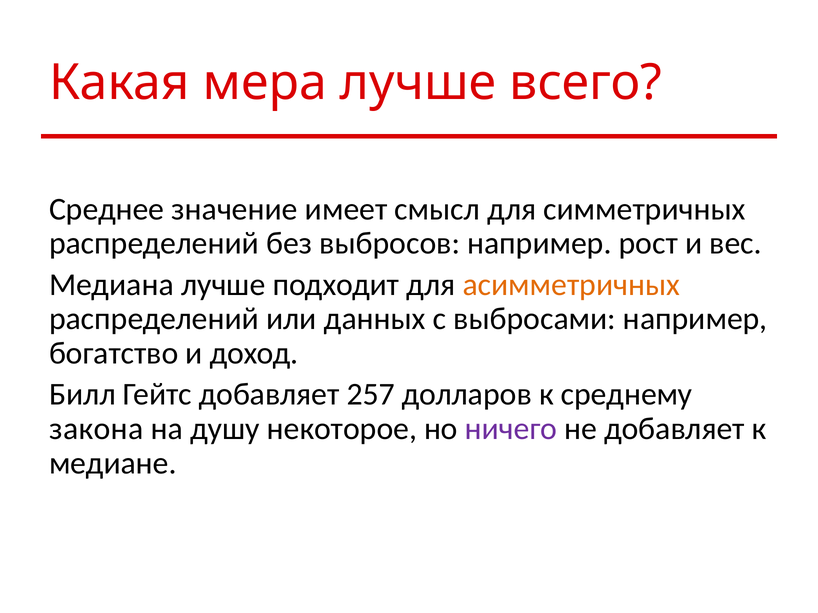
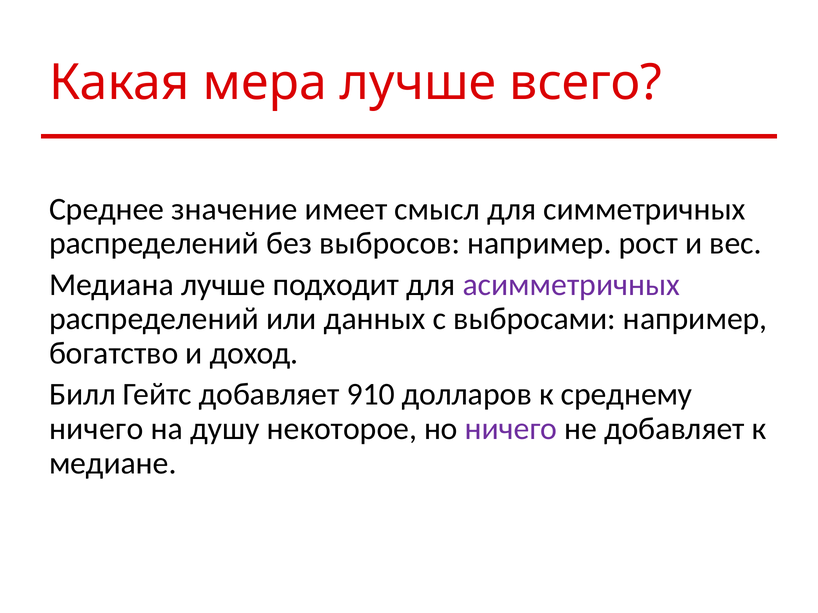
асимметричных colour: orange -> purple (571, 285)
257: 257 -> 910 (371, 395)
закона: закона -> ничего (96, 429)
